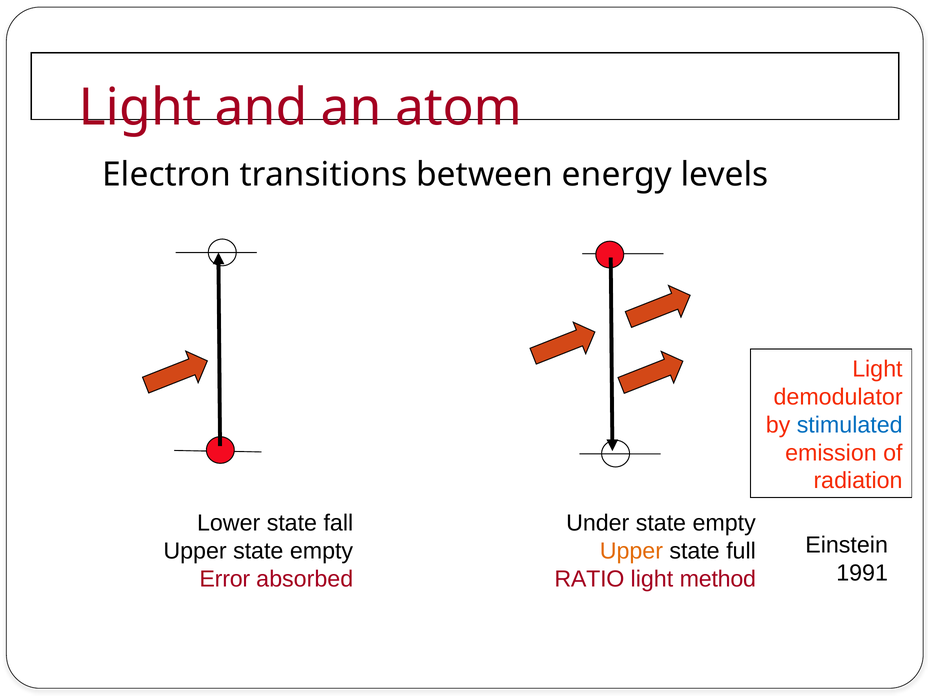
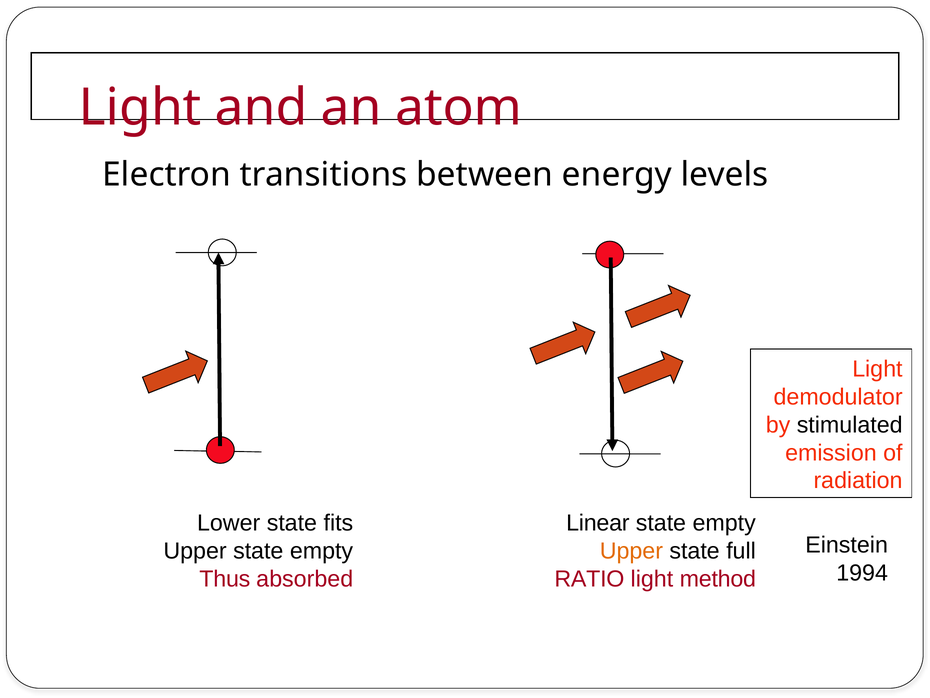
stimulated colour: blue -> black (850, 425)
fall: fall -> fits (338, 523)
Under: Under -> Linear (598, 523)
1991: 1991 -> 1994 (862, 573)
Error: Error -> Thus (225, 579)
